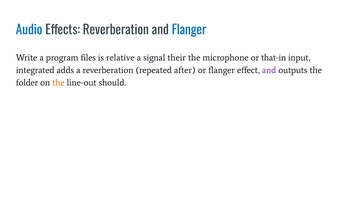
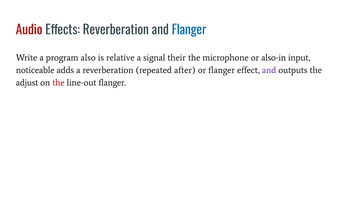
Audio colour: blue -> red (29, 30)
files: files -> also (88, 58)
that-in: that-in -> also-in (274, 58)
integrated: integrated -> noticeable (35, 70)
folder: folder -> adjust (27, 83)
the colour: orange -> red (58, 83)
line-out should: should -> flanger (112, 83)
